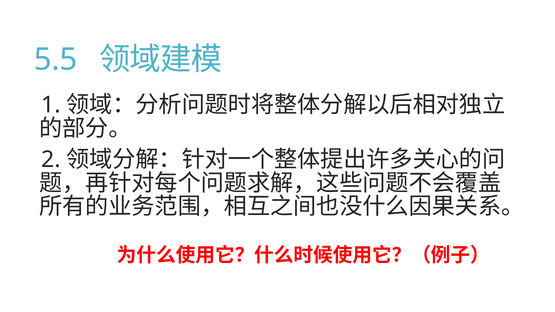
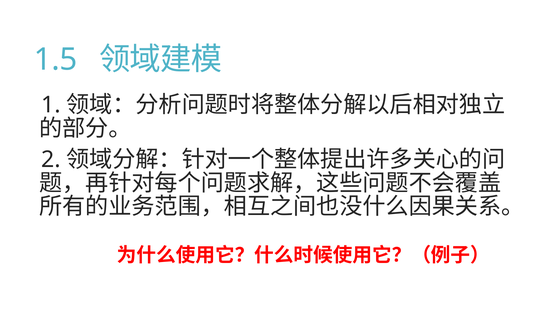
5.5: 5.5 -> 1.5 (56, 60)
